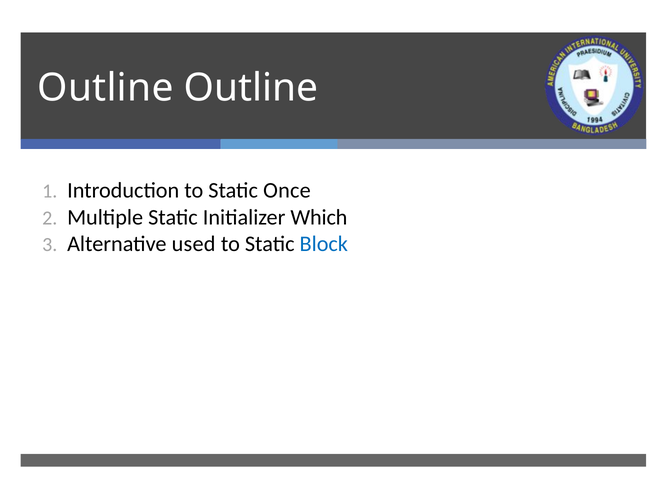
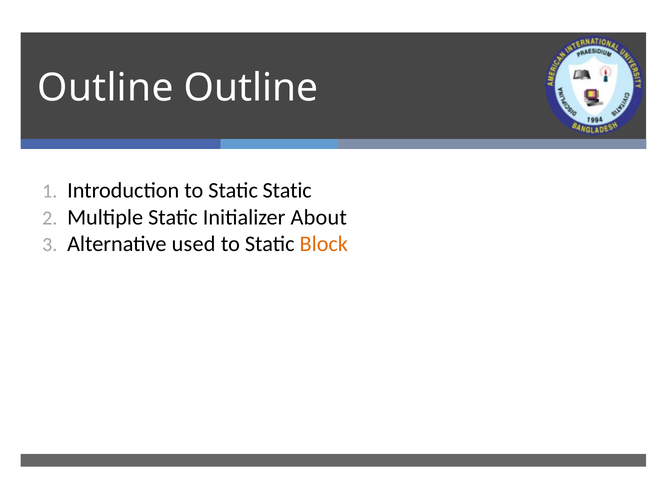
Static Once: Once -> Static (287, 191)
Which: Which -> About (319, 217)
Block colour: blue -> orange (324, 244)
